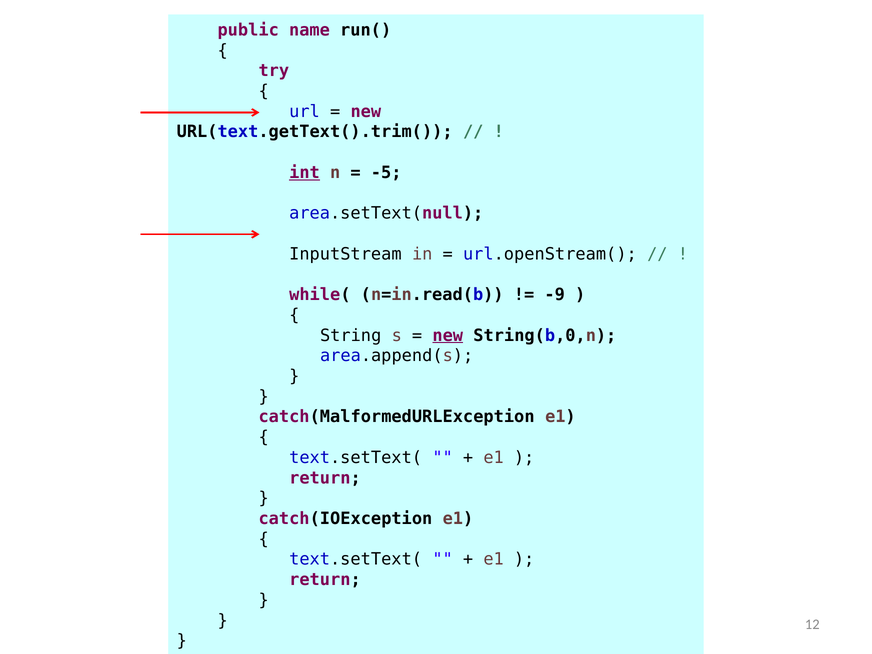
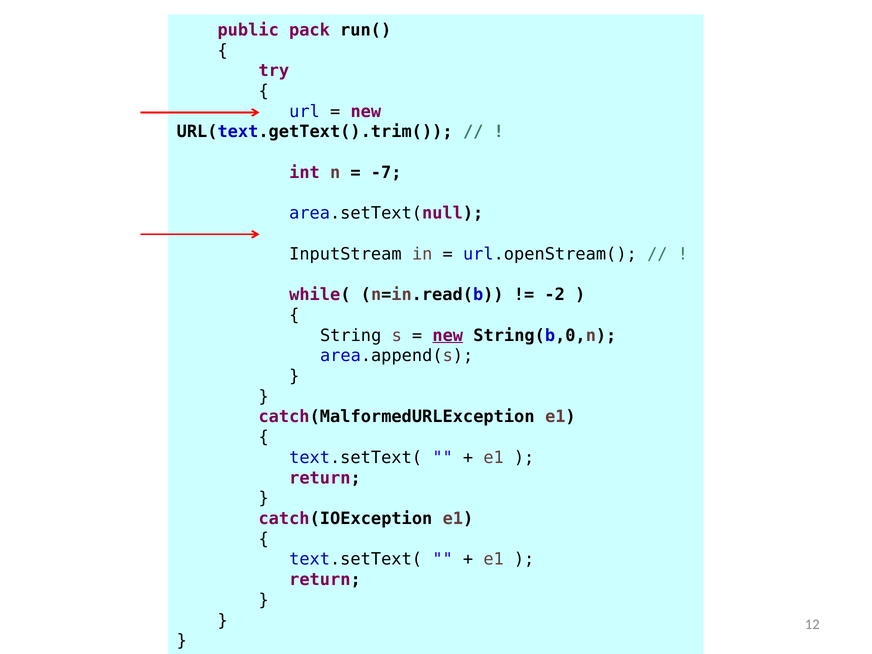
name: name -> pack (309, 30)
int underline: present -> none (305, 173)
-5: -5 -> -7 (386, 173)
-9: -9 -> -2 (555, 295)
